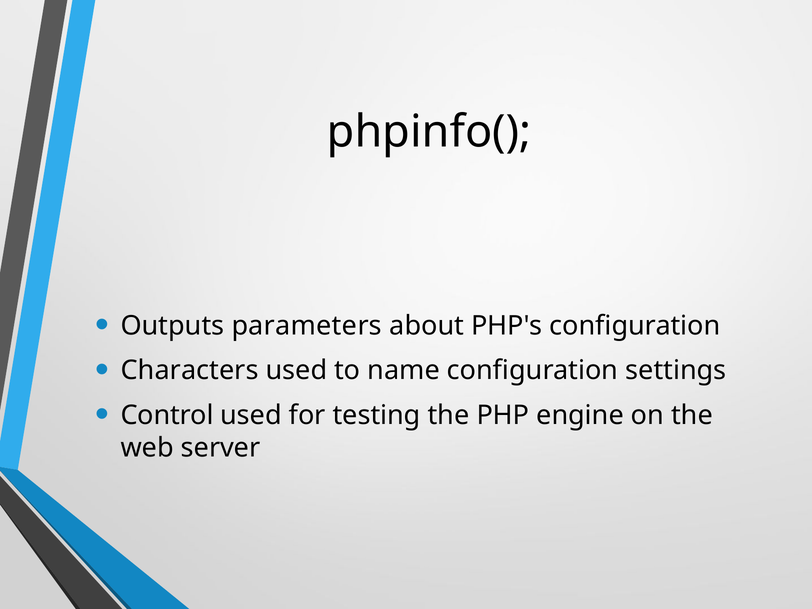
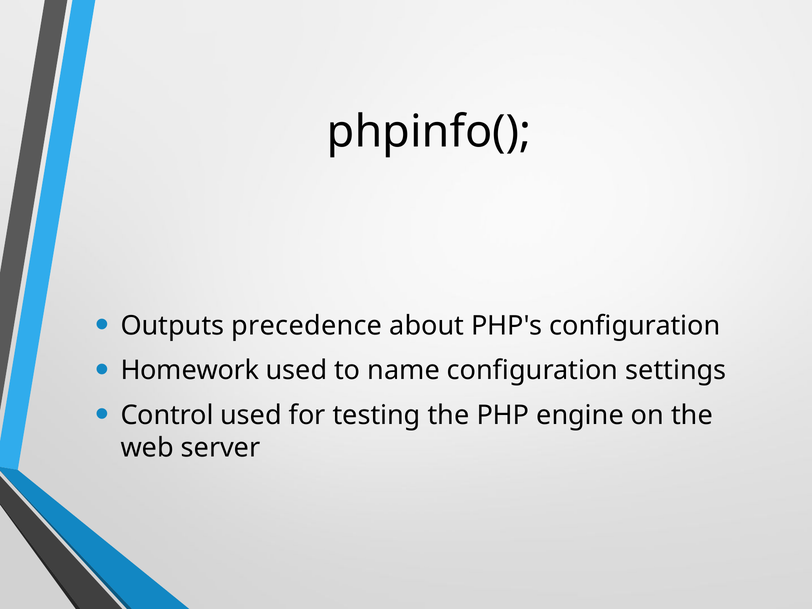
parameters: parameters -> precedence (307, 326)
Characters: Characters -> Homework (190, 370)
